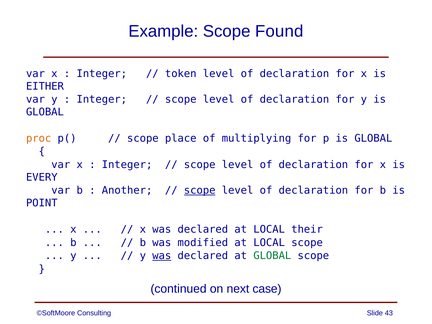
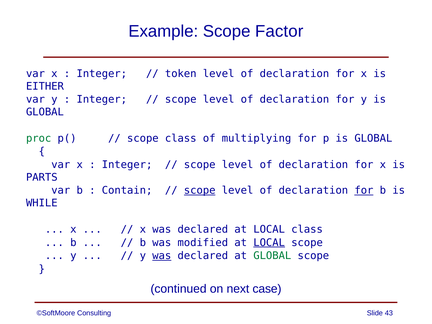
Found: Found -> Factor (279, 31)
proc colour: orange -> green (39, 138)
scope place: place -> class (181, 138)
EVERY: EVERY -> PARTS (42, 177)
Another: Another -> Contain (127, 190)
for underline: none -> present (364, 190)
POINT: POINT -> WHILE (42, 203)
LOCAL their: their -> class (307, 229)
LOCAL underline: none -> present (269, 243)
